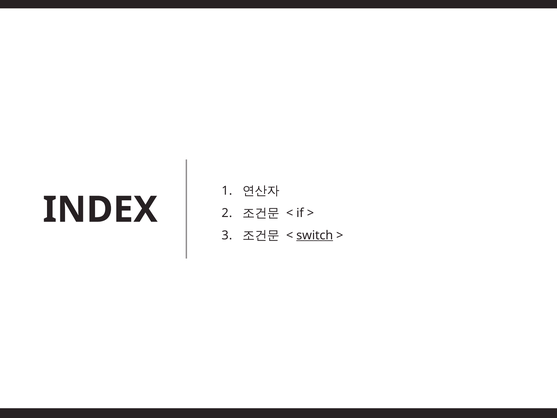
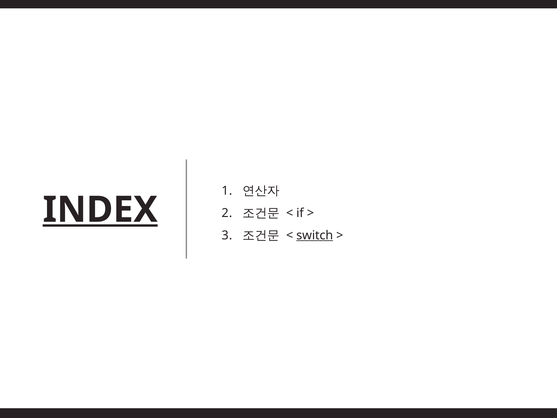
INDEX underline: none -> present (100, 210)
